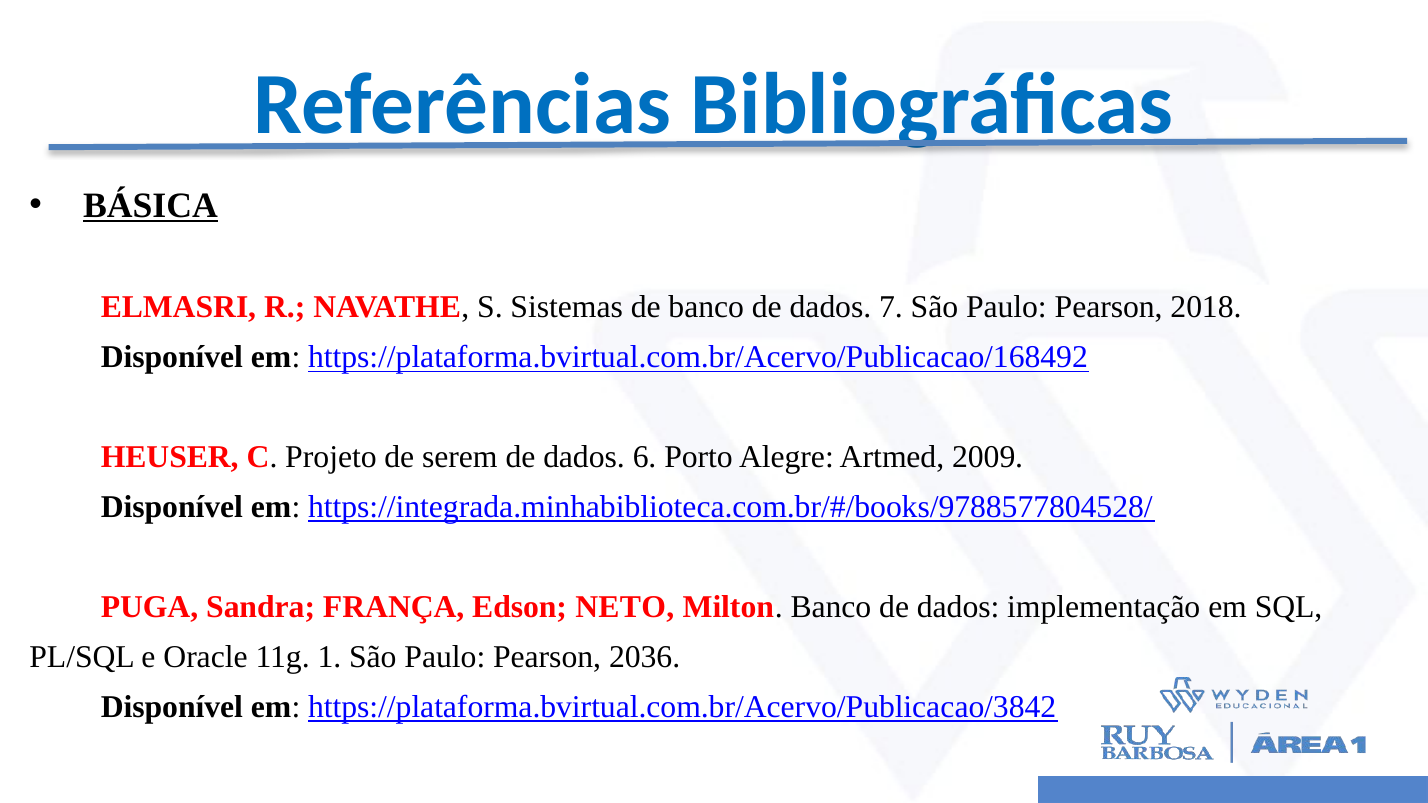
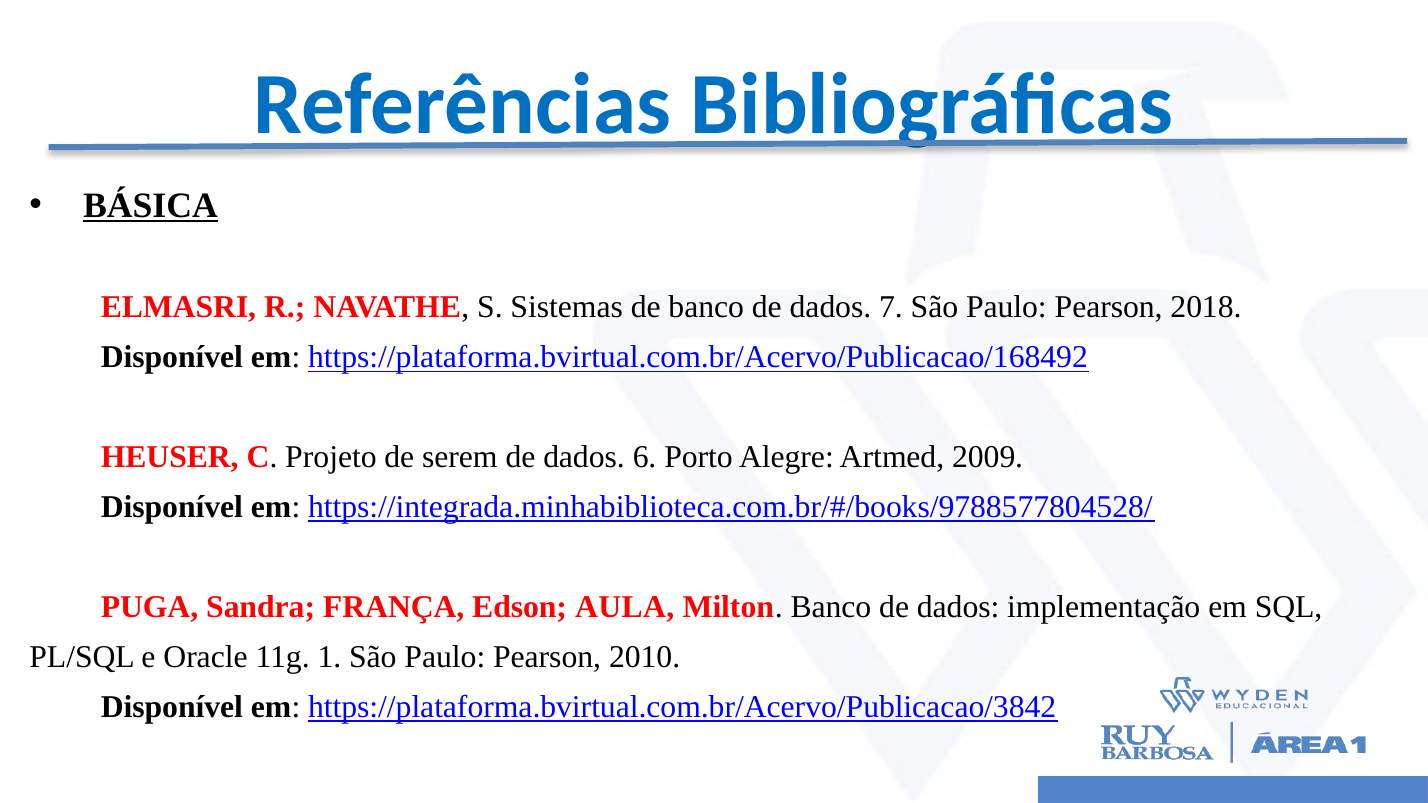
NETO: NETO -> AULA (625, 607)
2036: 2036 -> 2010 (645, 657)
